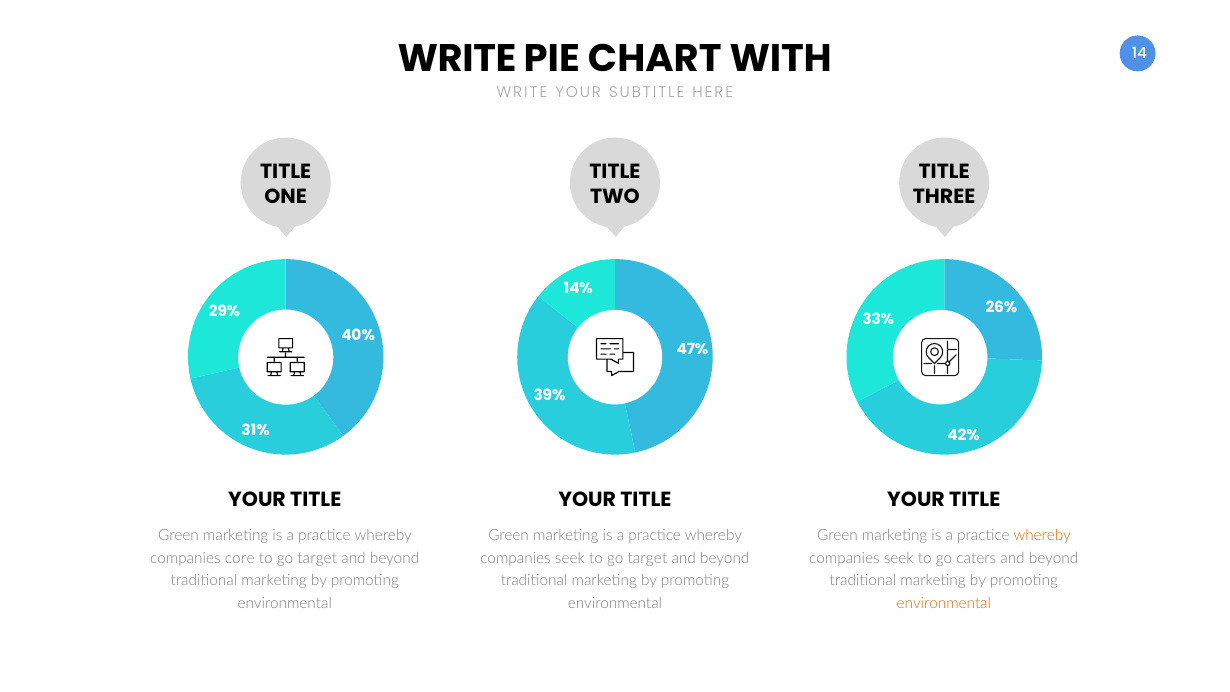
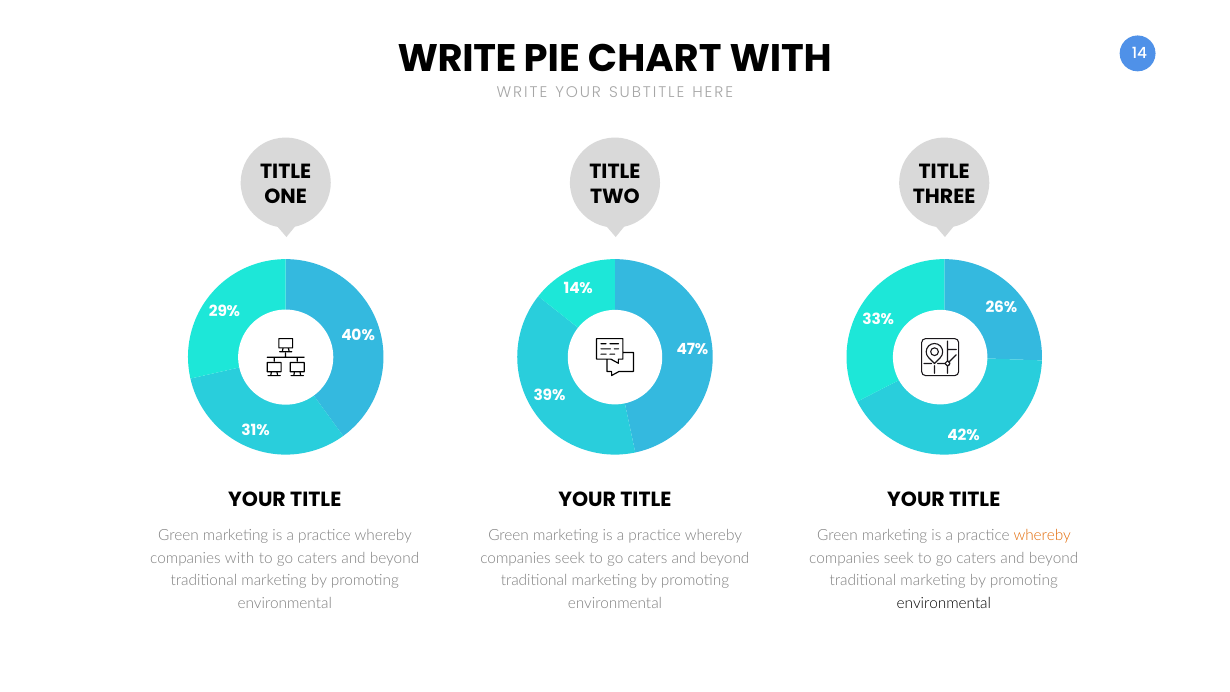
companies core: core -> with (240, 558)
target: target -> caters (317, 558)
target: target -> caters (647, 558)
environmental colour: orange -> black (944, 603)
